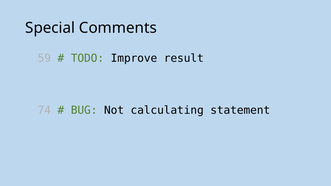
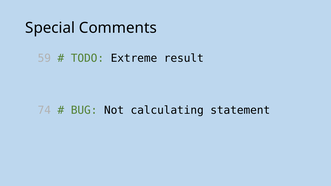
Improve: Improve -> Extreme (134, 58)
